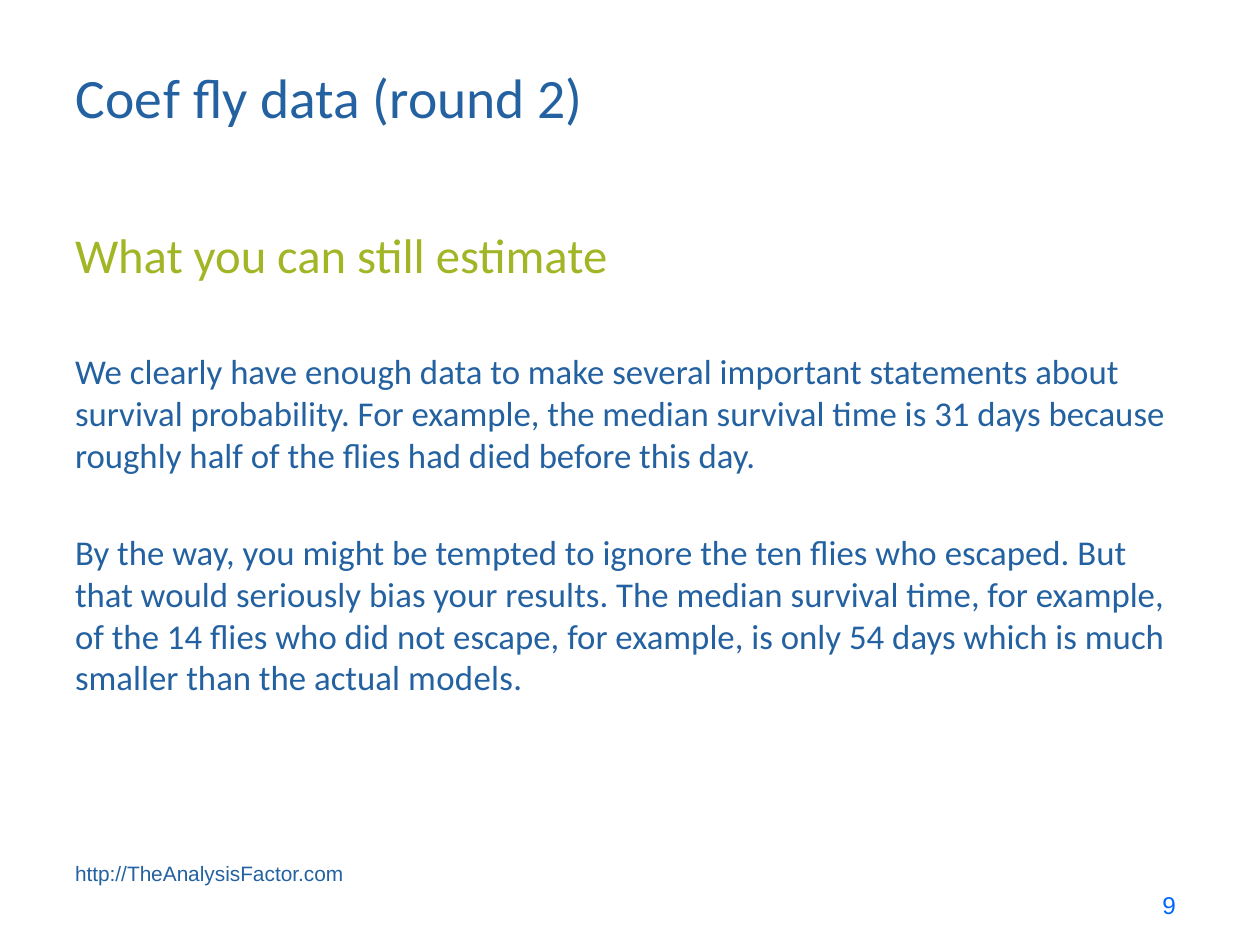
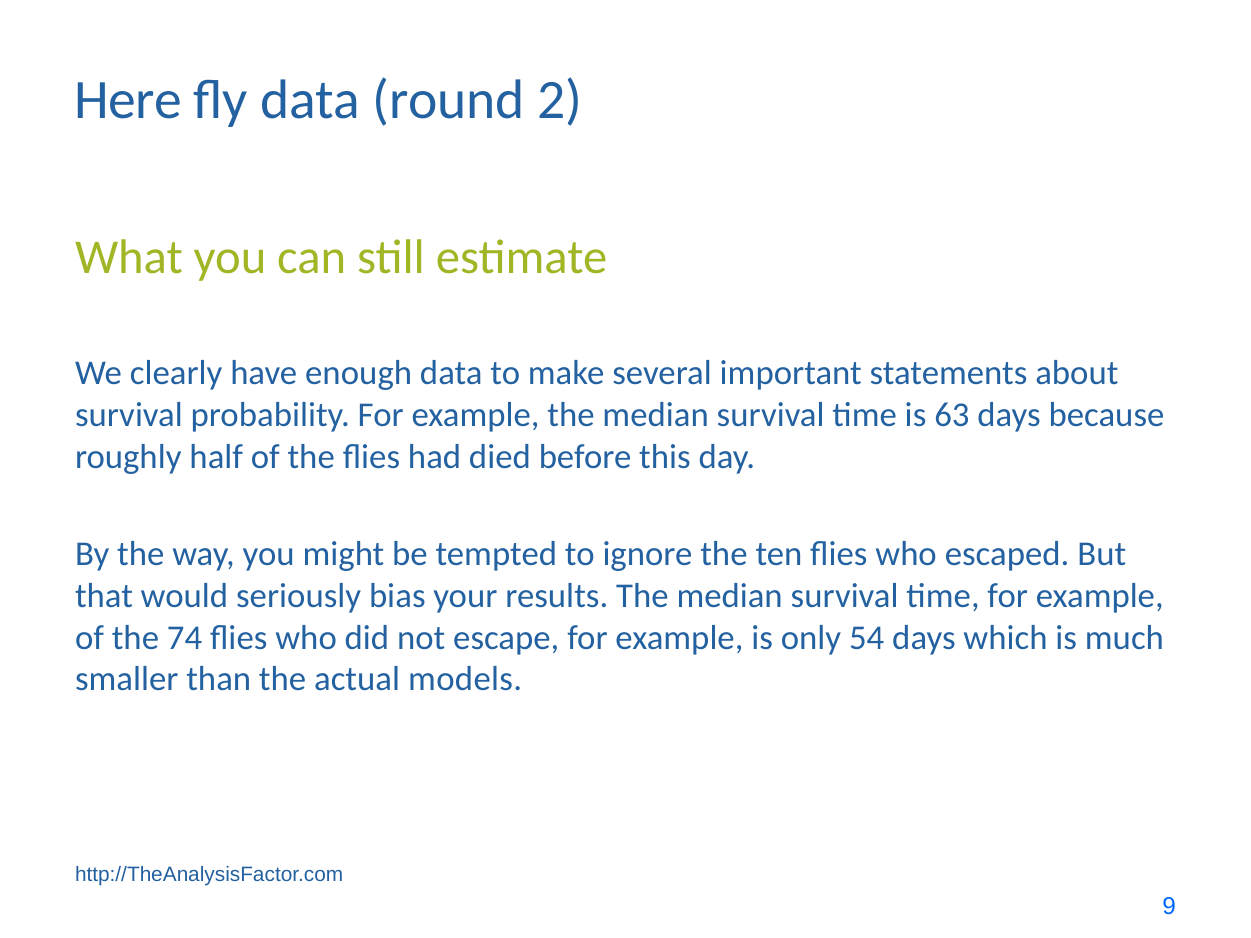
Coef: Coef -> Here (128, 100)
31: 31 -> 63 (952, 415)
14: 14 -> 74 (185, 638)
